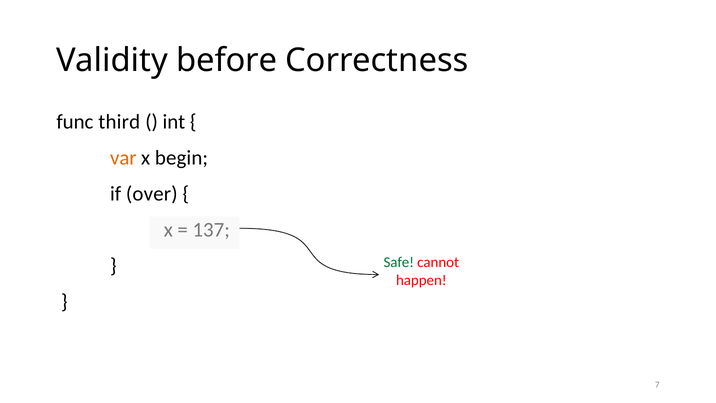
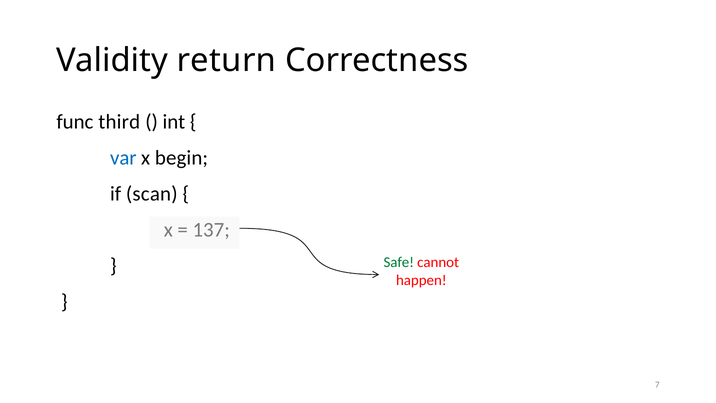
before: before -> return (226, 60)
var colour: orange -> blue (123, 158)
over: over -> scan (152, 194)
